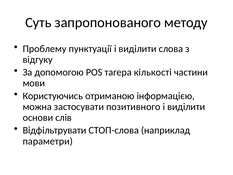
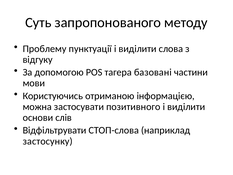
кількості: кількості -> базовані (153, 72)
параметри: параметри -> застосунку (48, 141)
